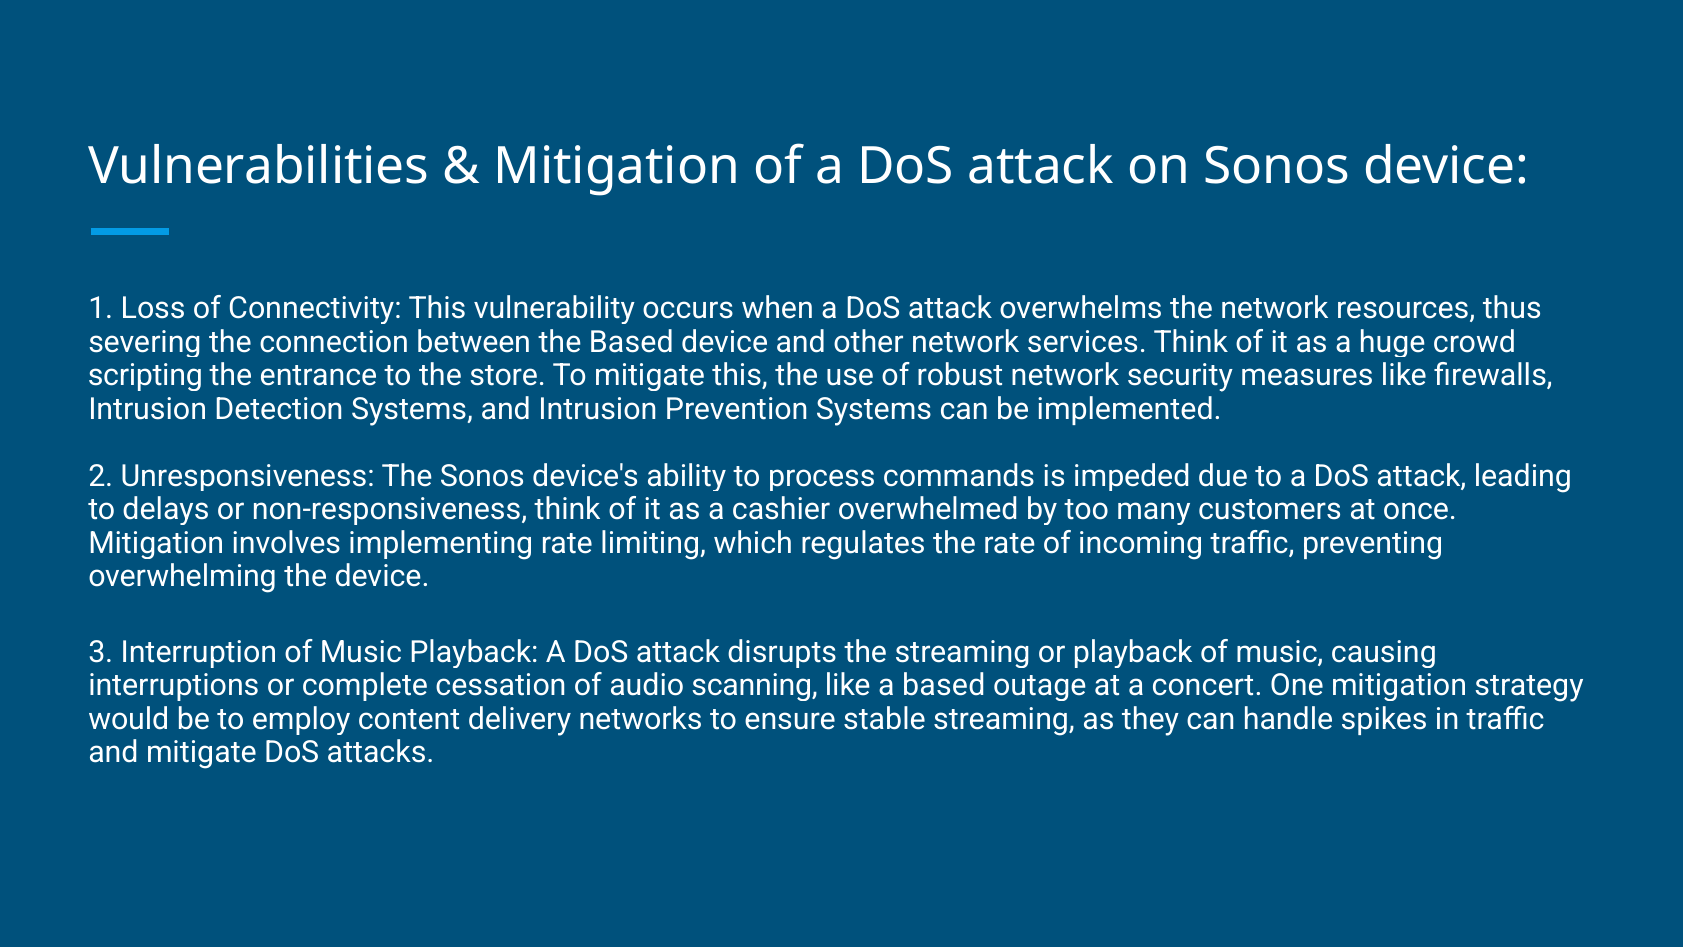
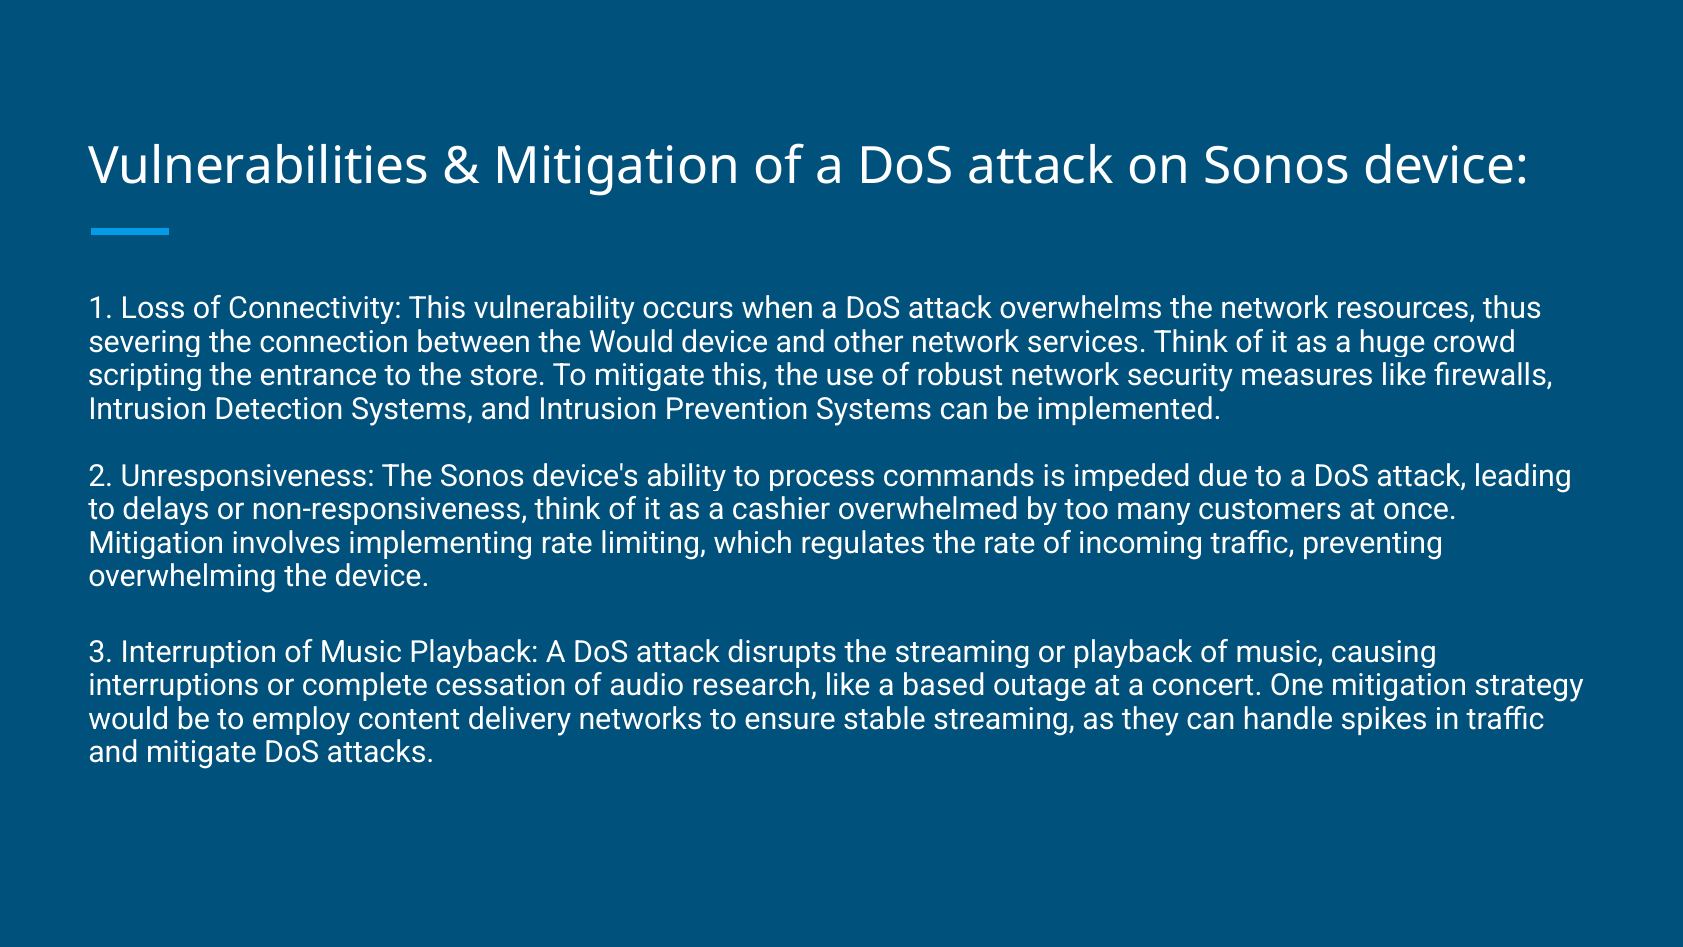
the Based: Based -> Would (631, 342)
scanning: scanning -> research (754, 686)
